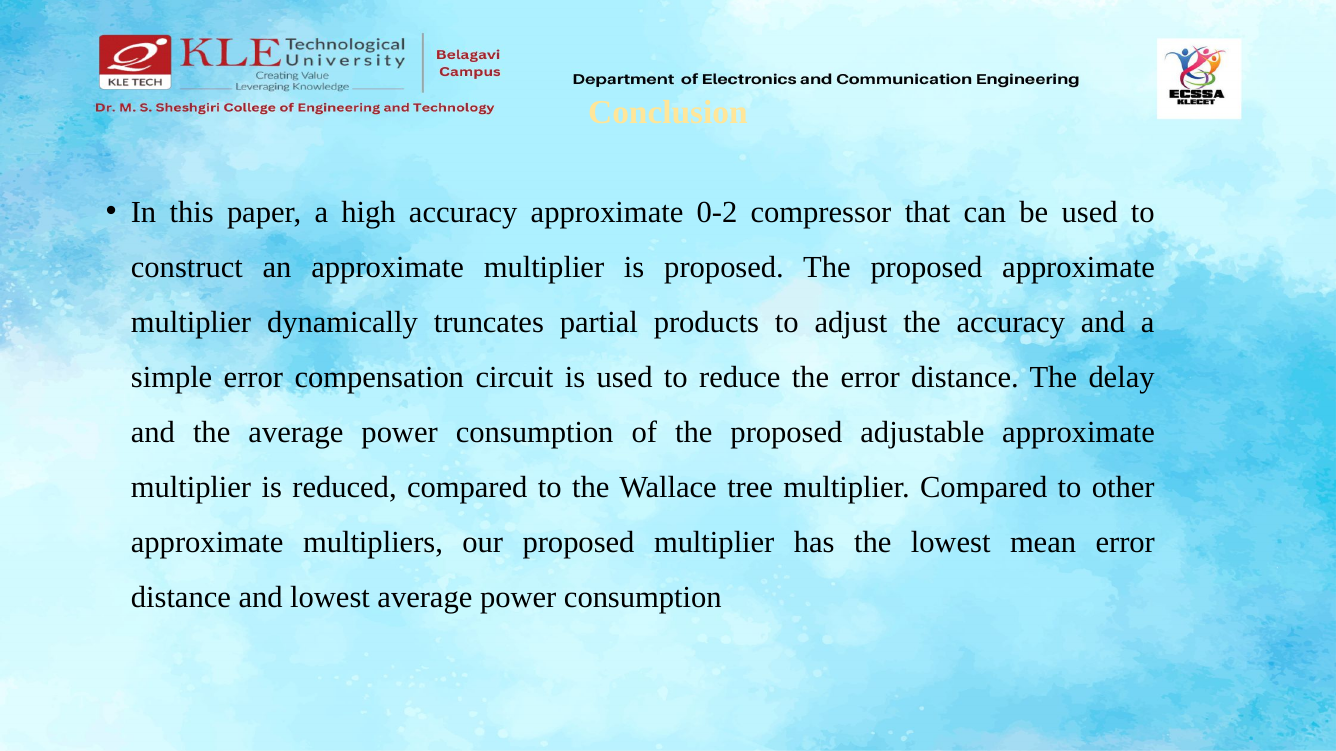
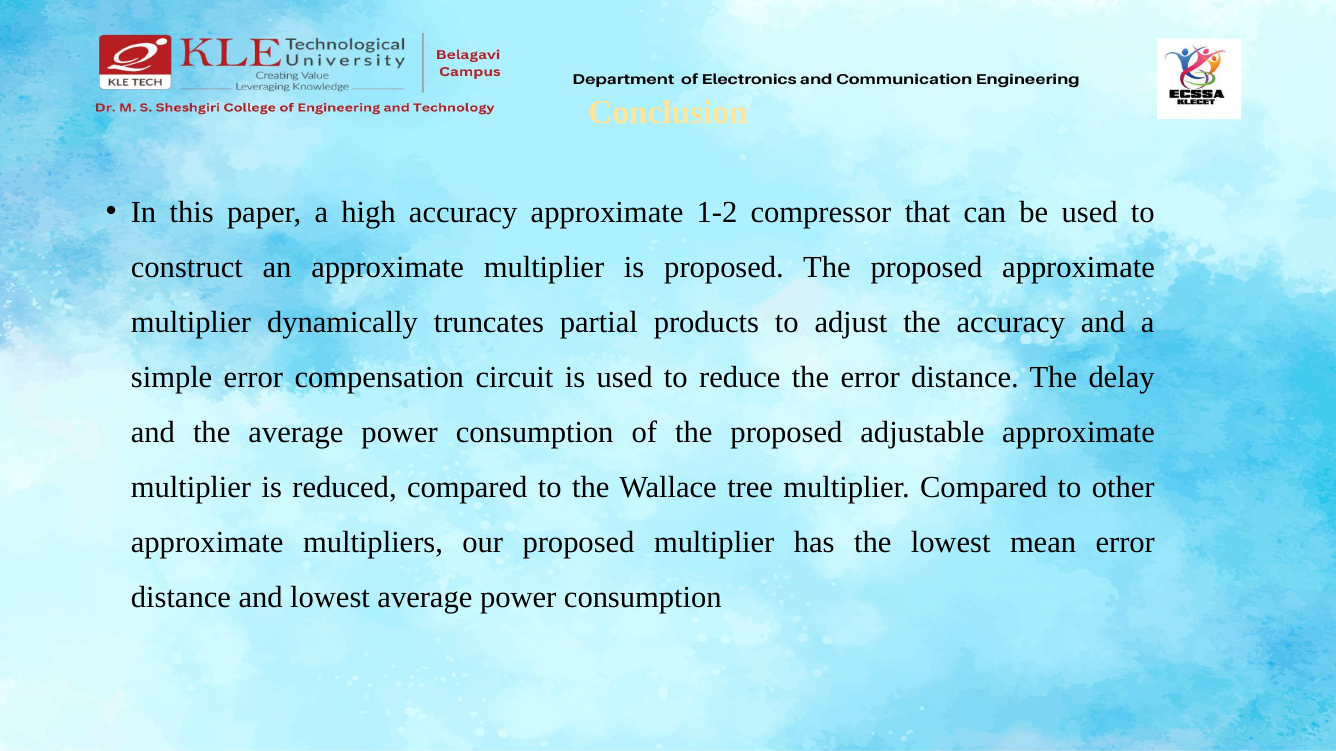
0-2: 0-2 -> 1-2 (717, 212)
